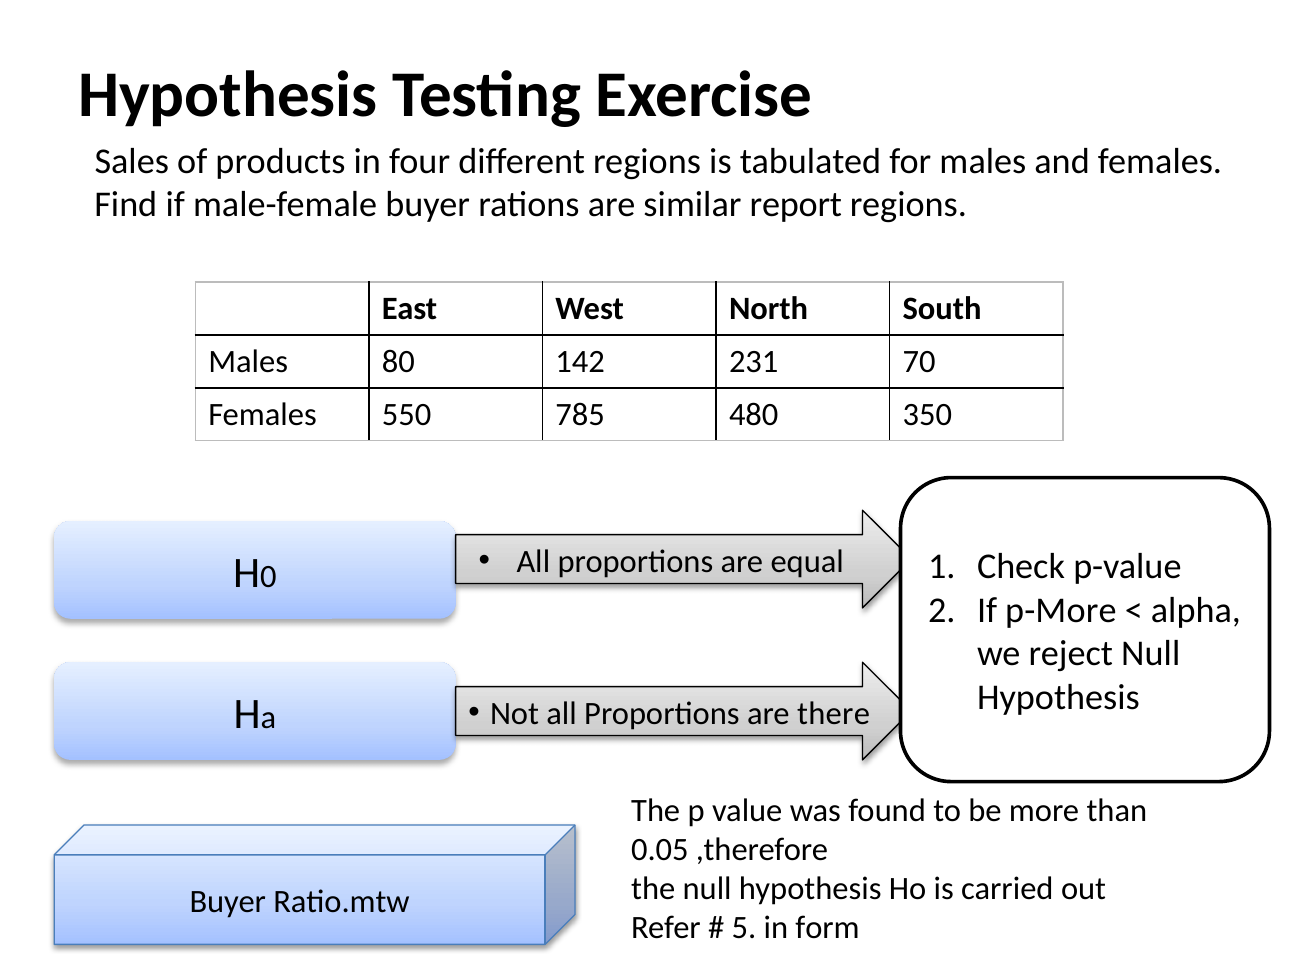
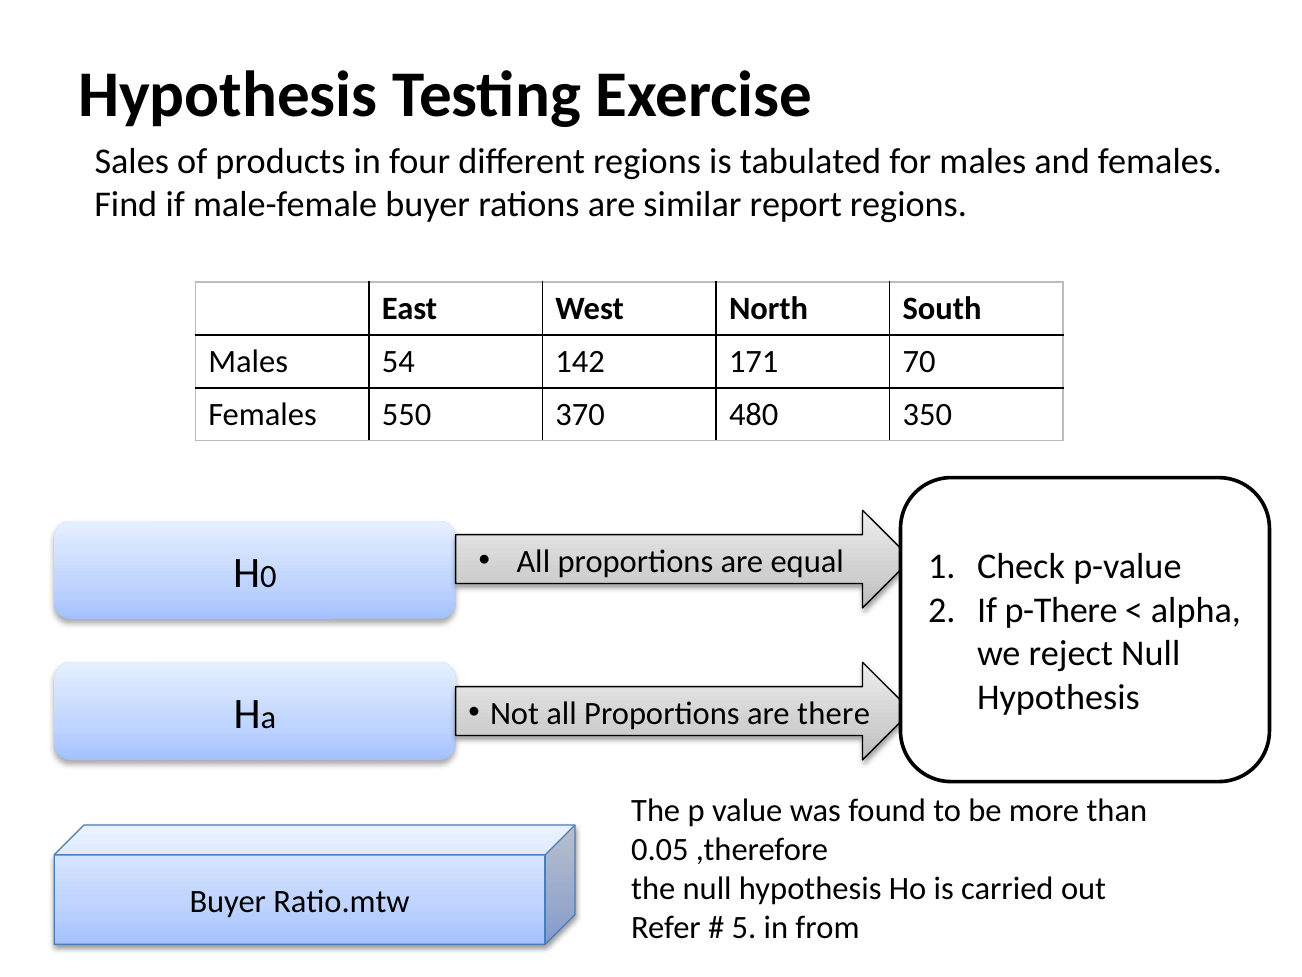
80: 80 -> 54 (398, 362)
231: 231 -> 171 (754, 362)
785: 785 -> 370 (580, 414)
p-More: p-More -> p-There (1061, 610)
form: form -> from (827, 927)
